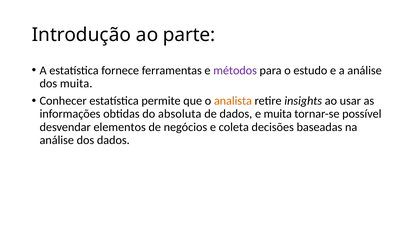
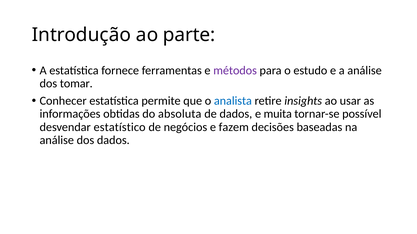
dos muita: muita -> tomar (76, 84)
analista colour: orange -> blue (233, 101)
elementos: elementos -> estatístico (120, 127)
coleta: coleta -> fazem (234, 127)
